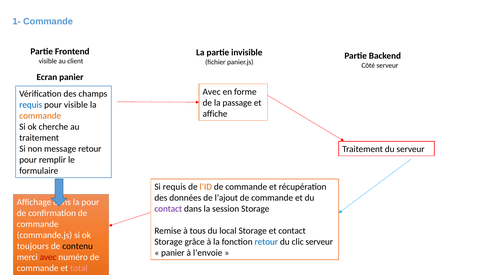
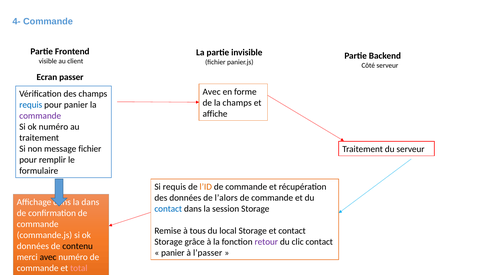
1-: 1- -> 4- (17, 22)
Ecran panier: panier -> passer (71, 77)
la passage: passage -> champs (237, 103)
pour visible: visible -> panier (76, 105)
commande colour: orange -> purple (40, 116)
ok cherche: cherche -> numéro (53, 127)
message retour: retour -> fichier (90, 149)
l’ajout: l’ajout -> l’alors (226, 198)
la pour: pour -> dans (90, 202)
contact colour: purple -> blue (168, 209)
retour colour: blue -> purple (266, 241)
clic serveur: serveur -> contact (319, 241)
toujours: toujours -> données (33, 246)
l’envoie: l’envoie -> l’passer (208, 252)
avec colour: red -> black (48, 257)
